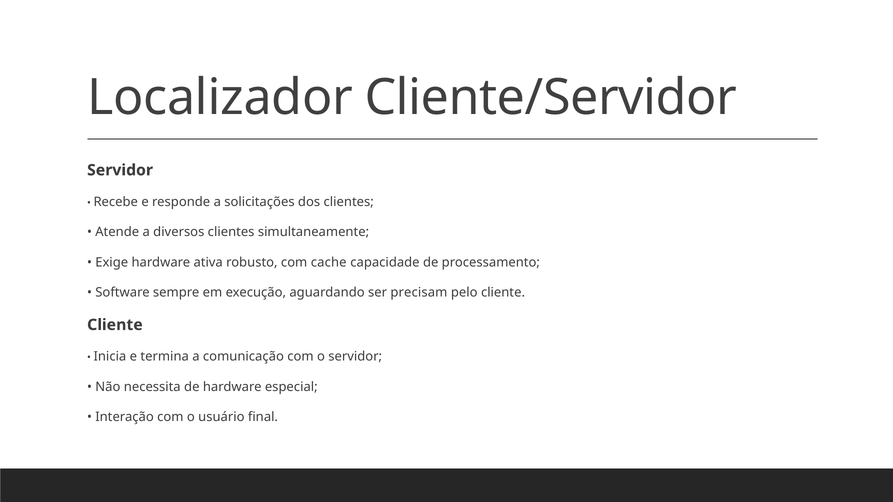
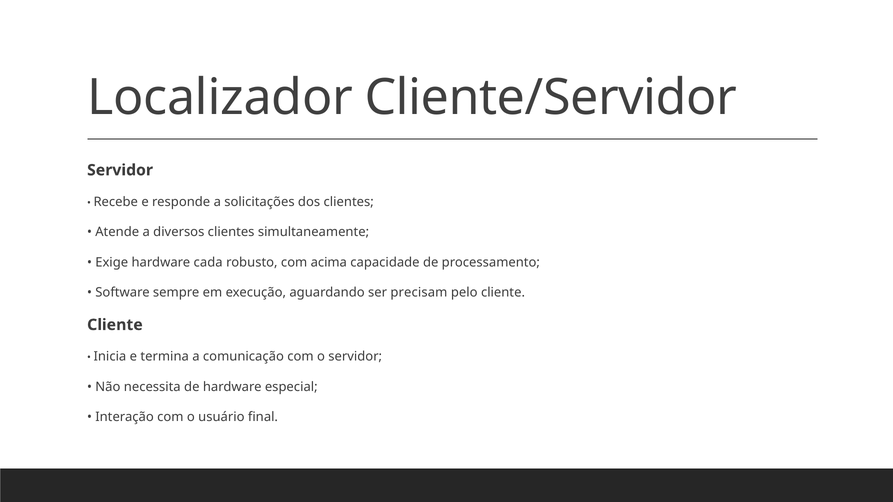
ativa: ativa -> cada (208, 262)
cache: cache -> acima (329, 262)
